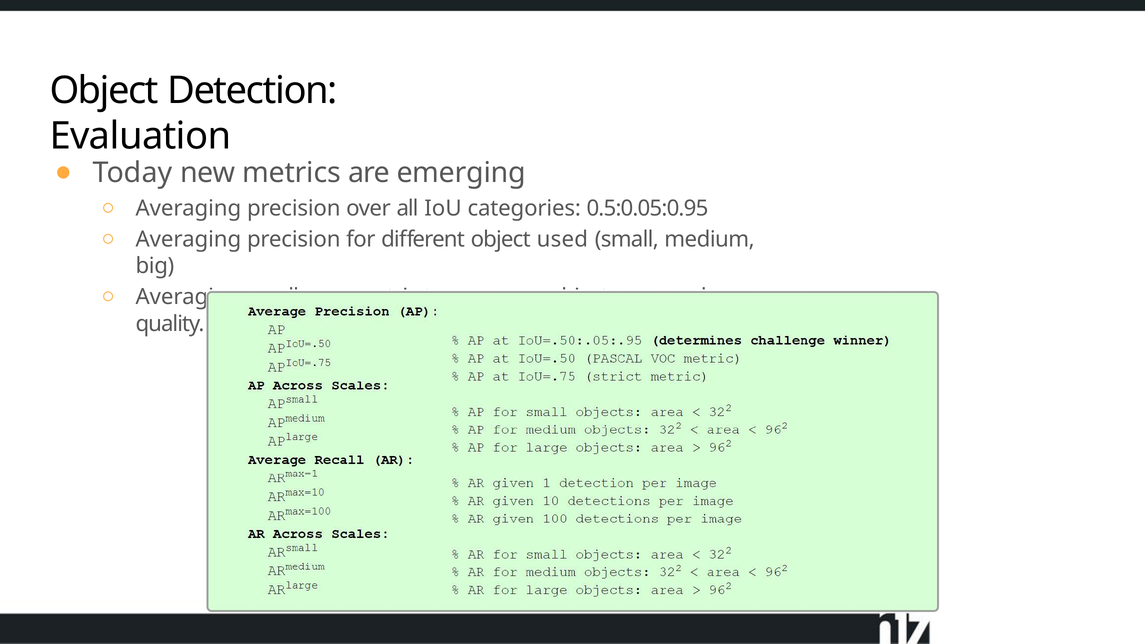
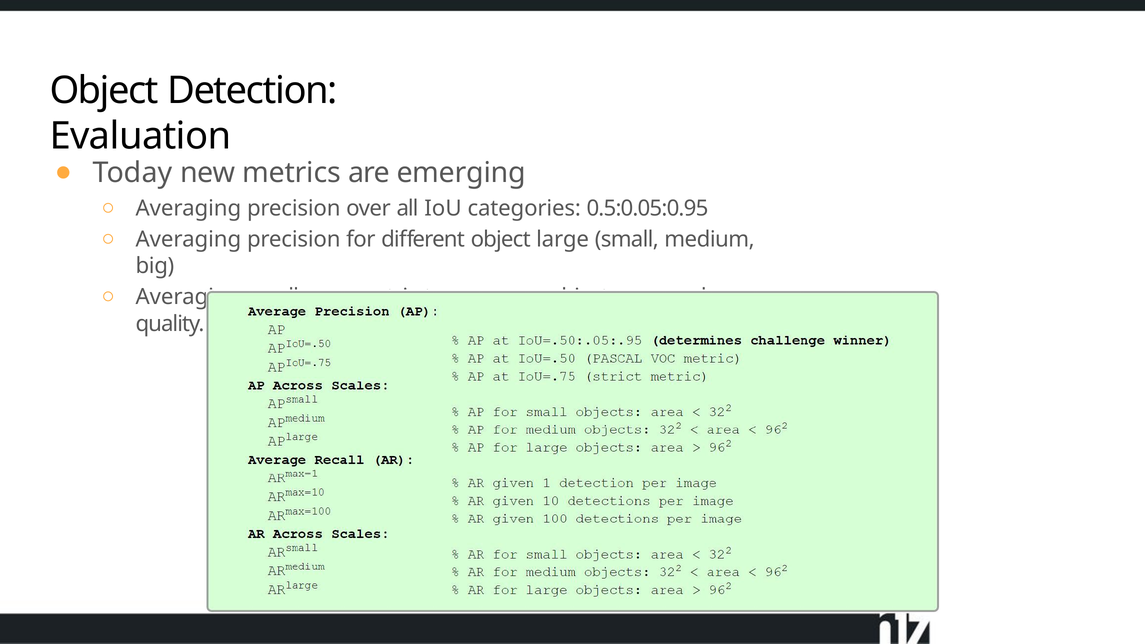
used: used -> large (563, 239)
